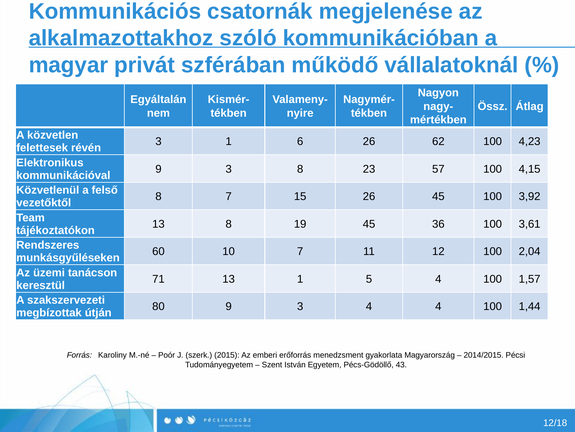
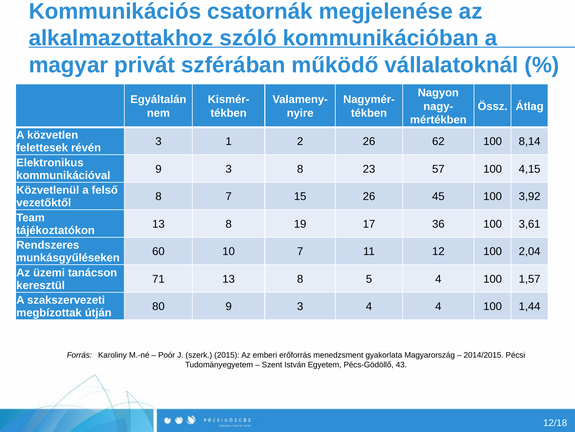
6: 6 -> 2 (300, 141)
4,23: 4,23 -> 8,14 (530, 141)
19 45: 45 -> 17 (369, 224)
71 13 1: 1 -> 8 (300, 279)
